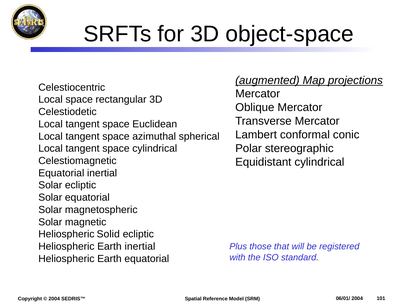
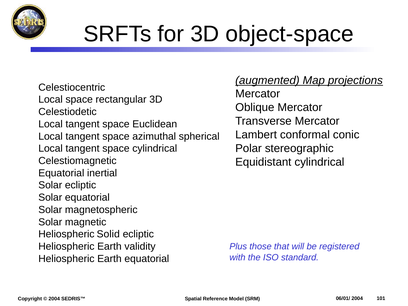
Earth inertial: inertial -> validity (140, 246)
